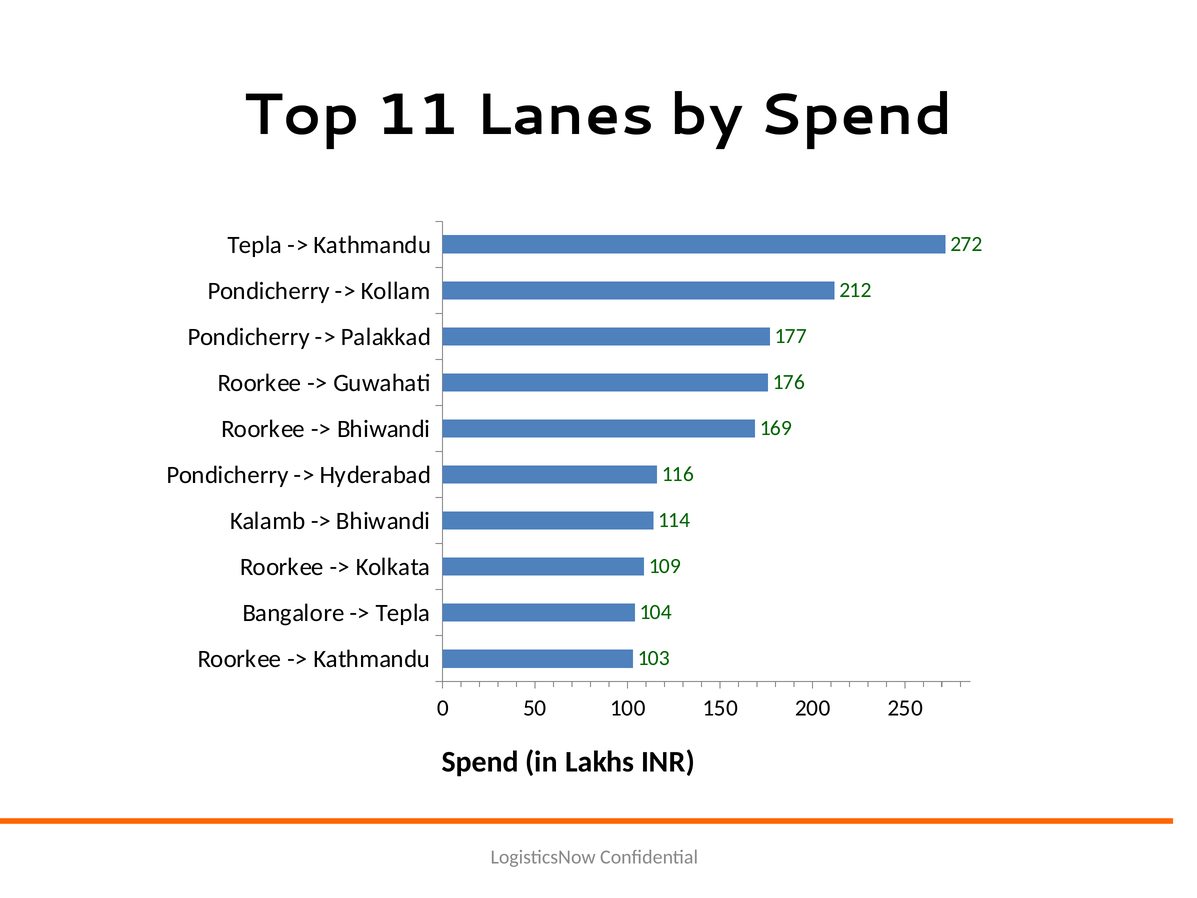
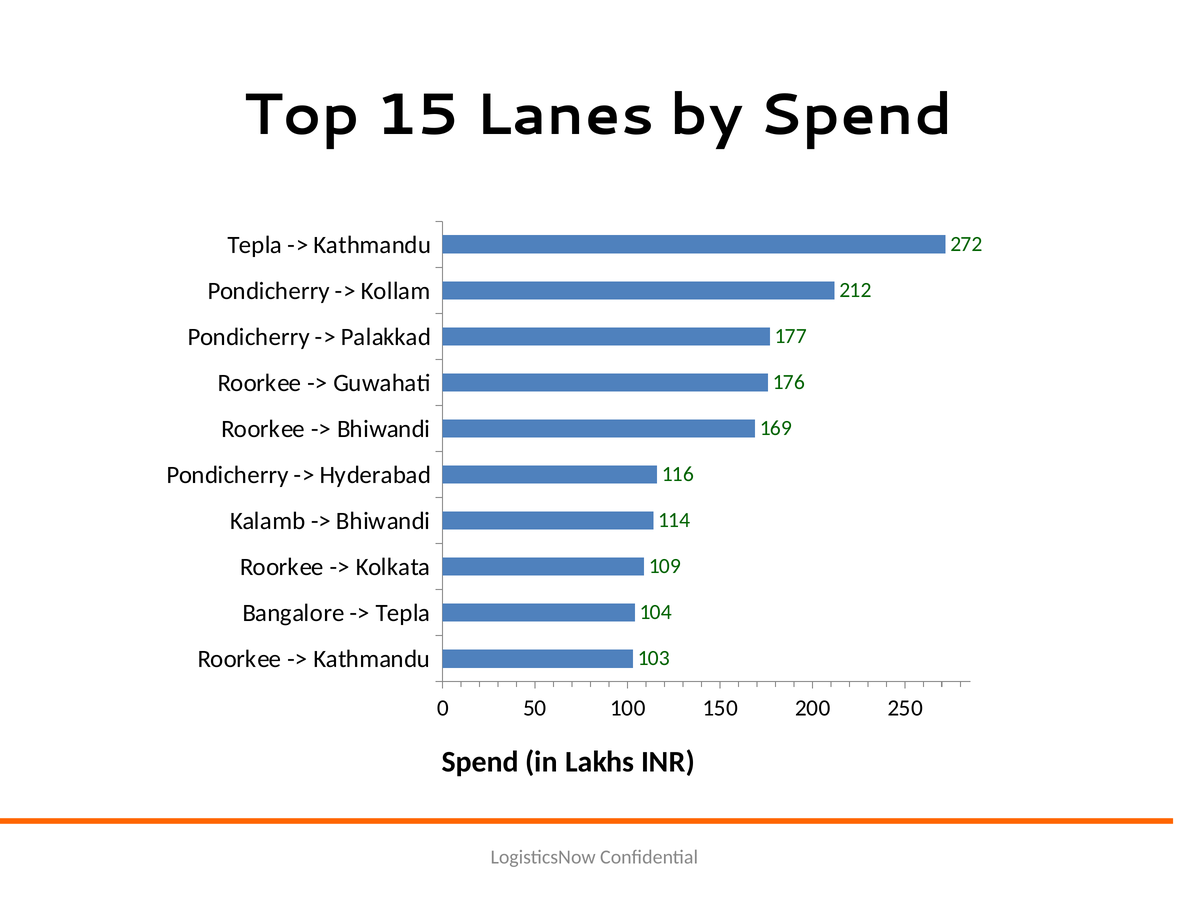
11: 11 -> 15 (417, 115)
